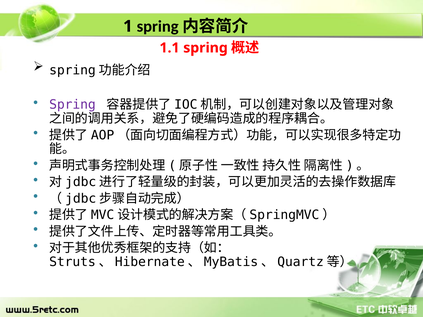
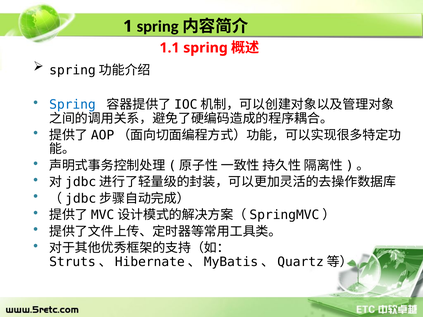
Spring colour: purple -> blue (72, 105)
